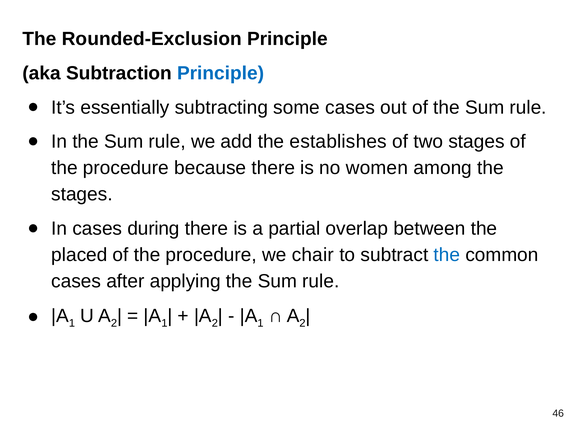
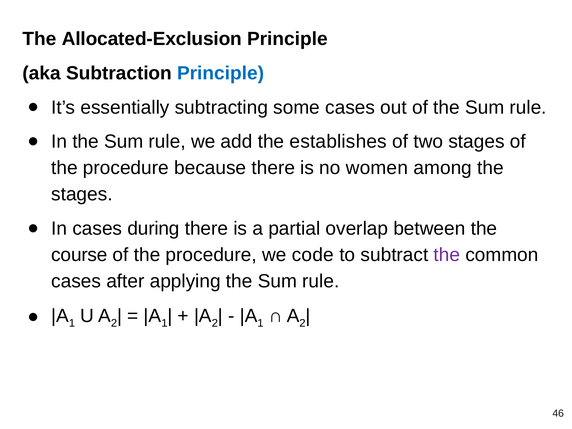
Rounded-Exclusion: Rounded-Exclusion -> Allocated-Exclusion (152, 39)
placed: placed -> course (79, 255)
chair: chair -> code (313, 255)
the colour: blue -> purple (447, 255)
